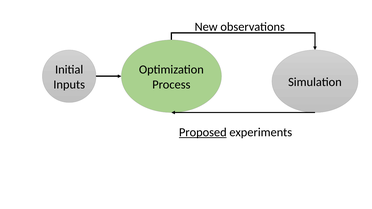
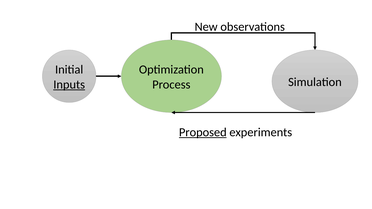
Inputs underline: none -> present (69, 85)
